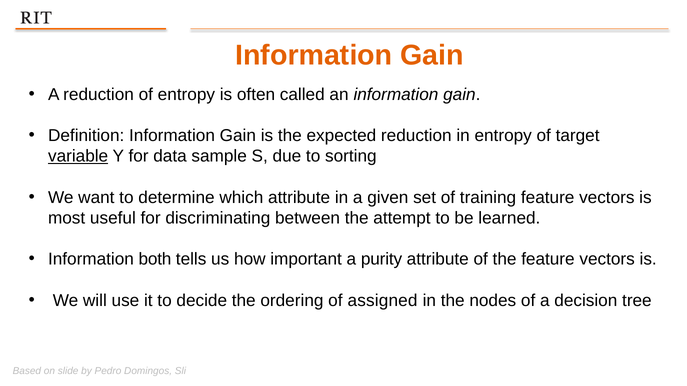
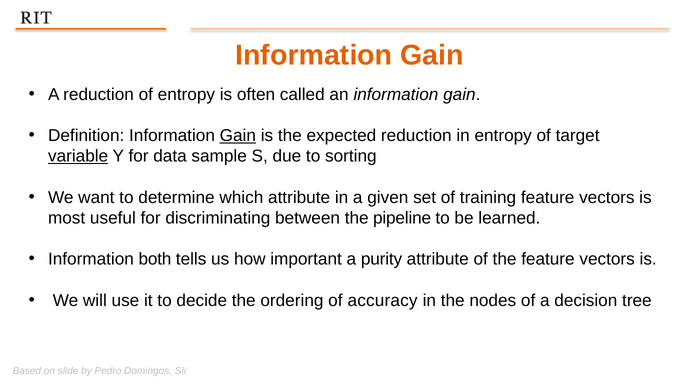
Gain underline: none -> present (238, 136)
attempt: attempt -> pipeline (402, 218)
assigned: assigned -> accuracy (383, 301)
